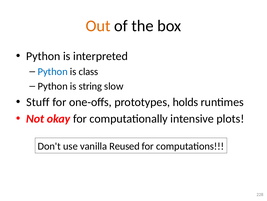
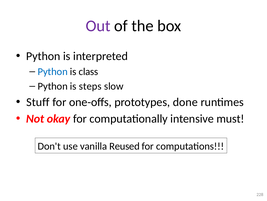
Out colour: orange -> purple (98, 26)
string: string -> steps (90, 86)
holds: holds -> done (185, 102)
plots: plots -> must (230, 118)
